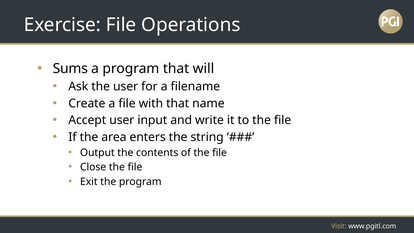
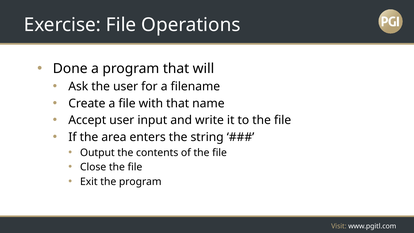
Sums: Sums -> Done (70, 69)
